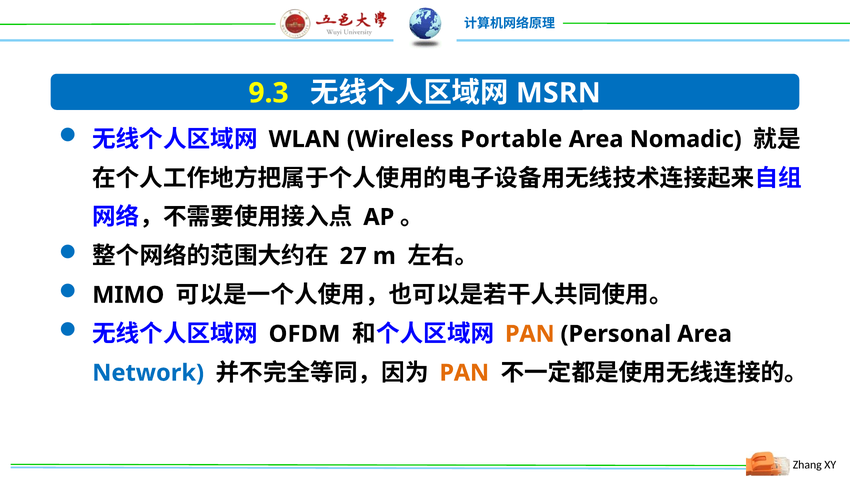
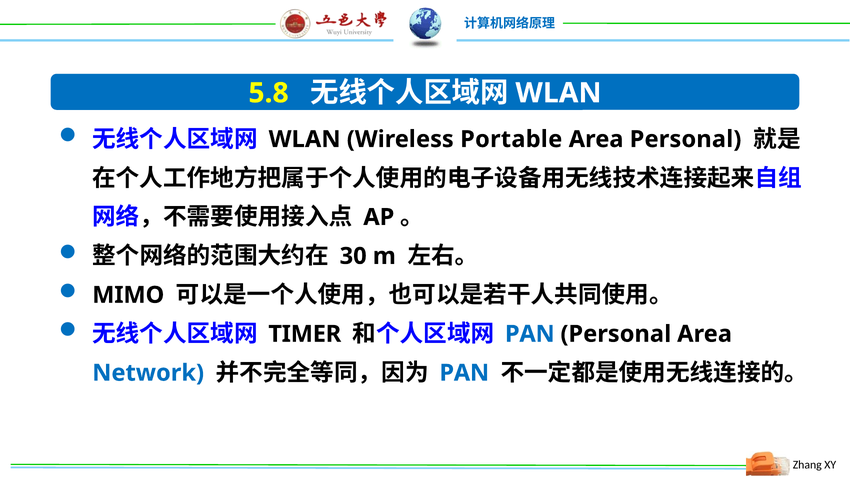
9.3: 9.3 -> 5.8 (269, 93)
MSRN: MSRN -> WLAN (558, 93)
Area Nomadic: Nomadic -> Personal (686, 139)
27: 27 -> 30 (353, 256)
OFDM: OFDM -> TIMER (305, 334)
PAN colour: orange -> blue (530, 334)
PAN colour: orange -> blue (464, 373)
